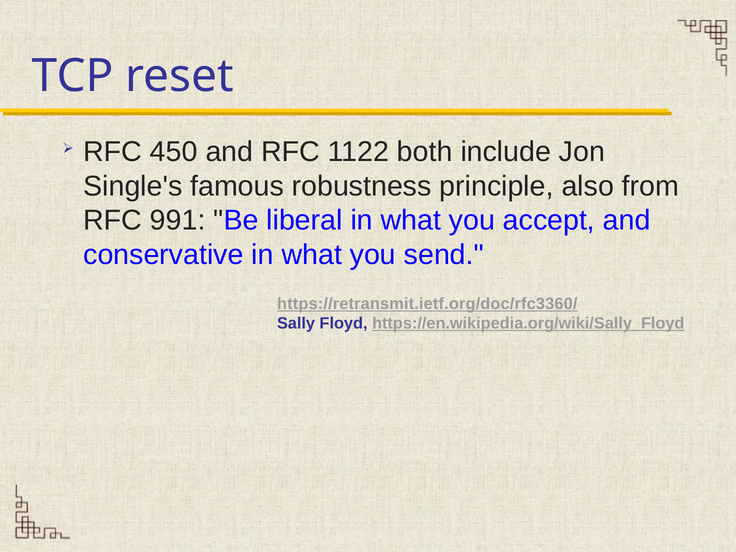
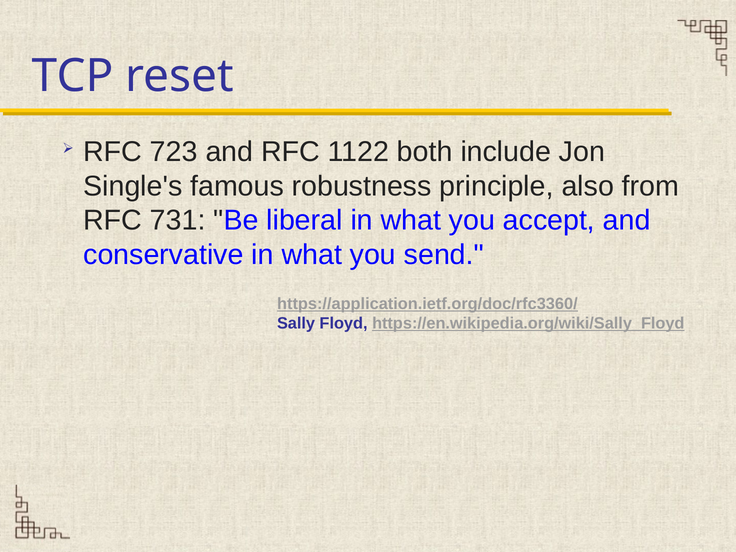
450: 450 -> 723 (174, 152)
991: 991 -> 731 (178, 220)
https://retransmit.ietf.org/doc/rfc3360/: https://retransmit.ietf.org/doc/rfc3360/ -> https://application.ietf.org/doc/rfc3360/ (427, 304)
